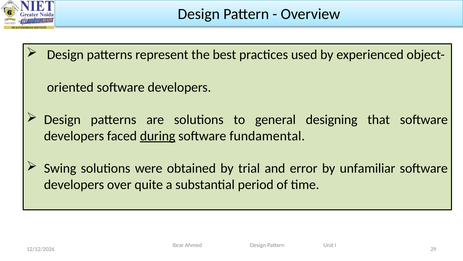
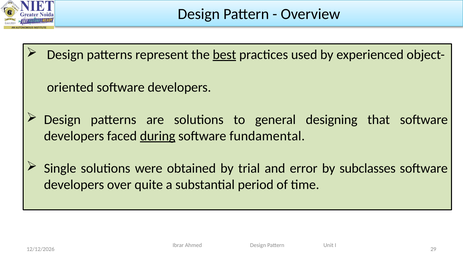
best underline: none -> present (224, 55)
Swing: Swing -> Single (60, 168)
unfamiliar: unfamiliar -> subclasses (368, 168)
